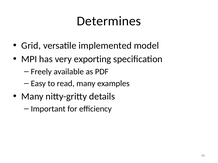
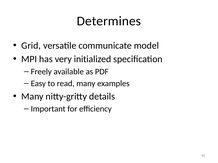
implemented: implemented -> communicate (105, 46)
exporting: exporting -> initialized (93, 59)
